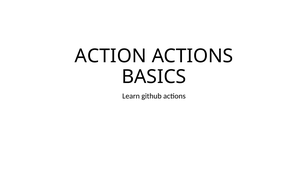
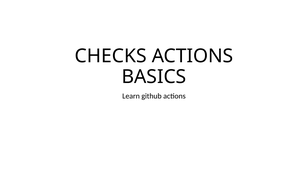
ACTION: ACTION -> CHECKS (111, 56)
